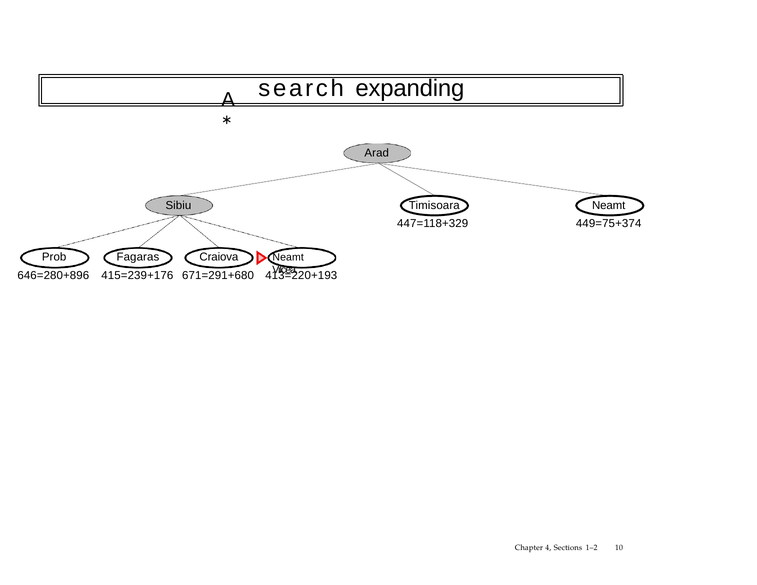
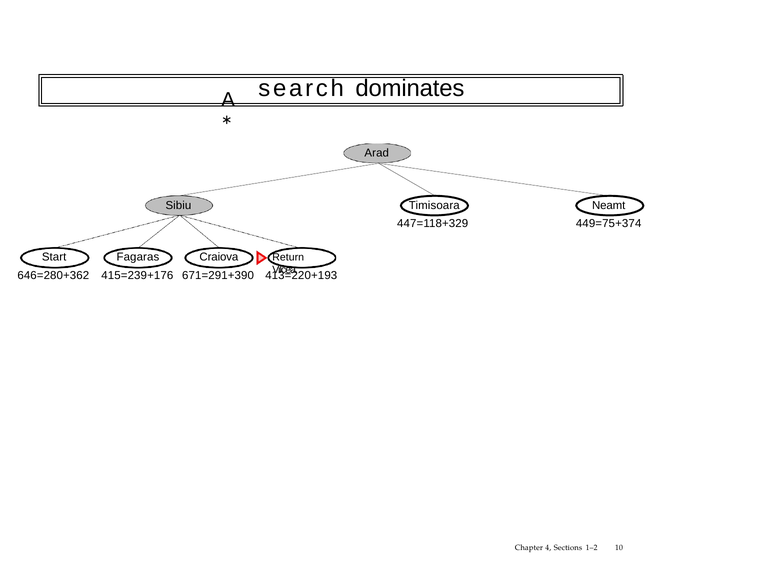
expanding: expanding -> dominates (410, 89)
Prob: Prob -> Start (54, 257)
Neamt: Neamt -> Return (288, 257)
646=280+896: 646=280+896 -> 646=280+362 (53, 276)
671=291+680: 671=291+680 -> 671=291+390 (218, 276)
